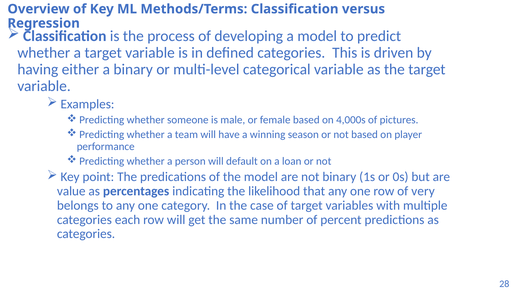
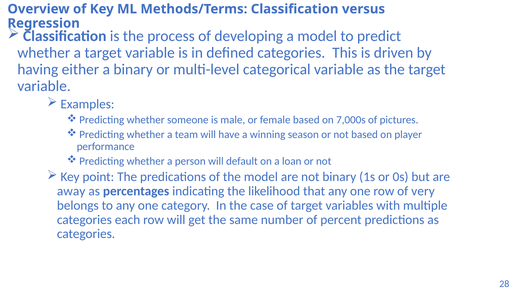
4,000s: 4,000s -> 7,000s (351, 120)
value: value -> away (71, 191)
